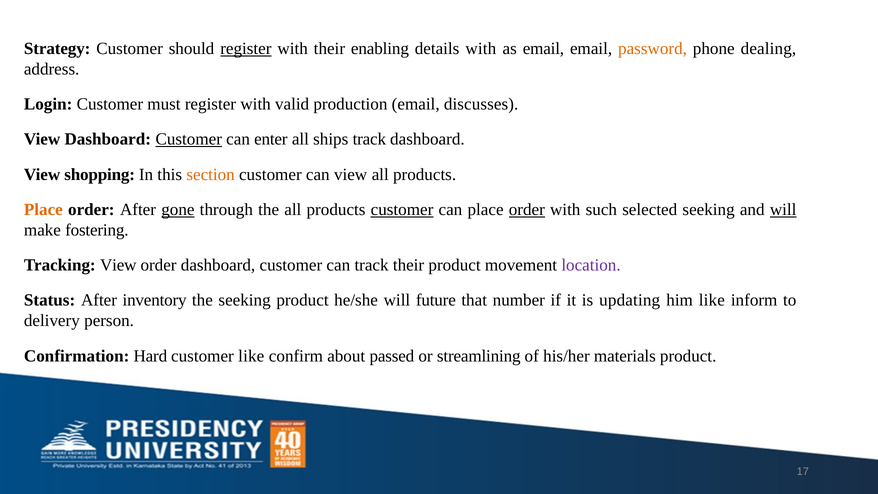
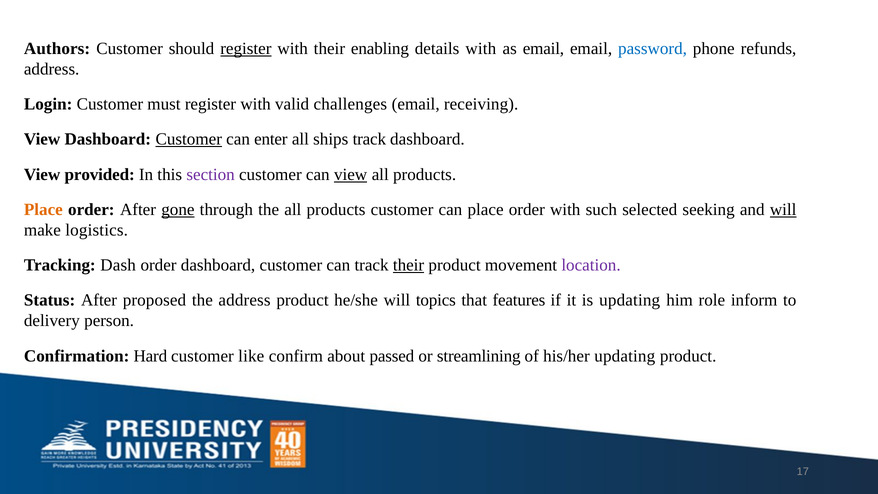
Strategy: Strategy -> Authors (57, 49)
password colour: orange -> blue (653, 49)
dealing: dealing -> refunds (769, 49)
production: production -> challenges (350, 104)
discusses: discusses -> receiving (481, 104)
shopping: shopping -> provided (100, 174)
section colour: orange -> purple (211, 174)
view underline: none -> present (351, 174)
customer underline: present -> none (402, 210)
order underline: present -> none (527, 210)
fostering: fostering -> logistics (97, 230)
Tracking View: View -> Dash (118, 265)
their underline: none -> present (409, 265)
inventory: inventory -> proposed (154, 300)
the seeking: seeking -> address (245, 300)
future: future -> topics (436, 300)
number: number -> features (519, 300)
him like: like -> role (712, 300)
his/her materials: materials -> updating (625, 356)
